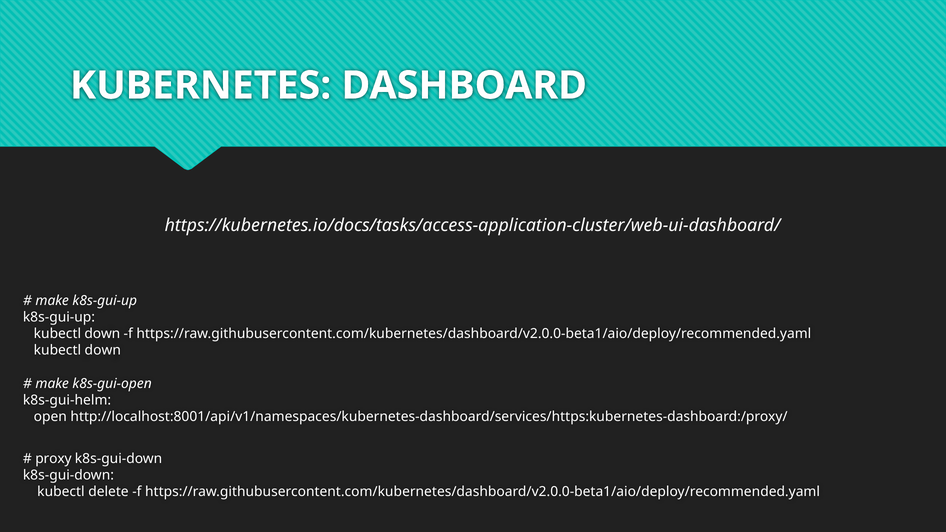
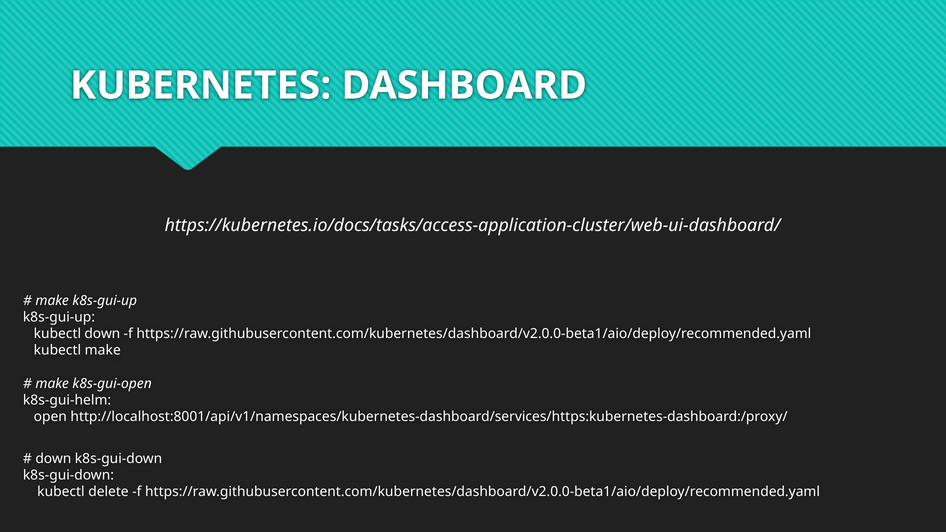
down: down -> make (103, 351)
proxy: proxy -> down (53, 459)
